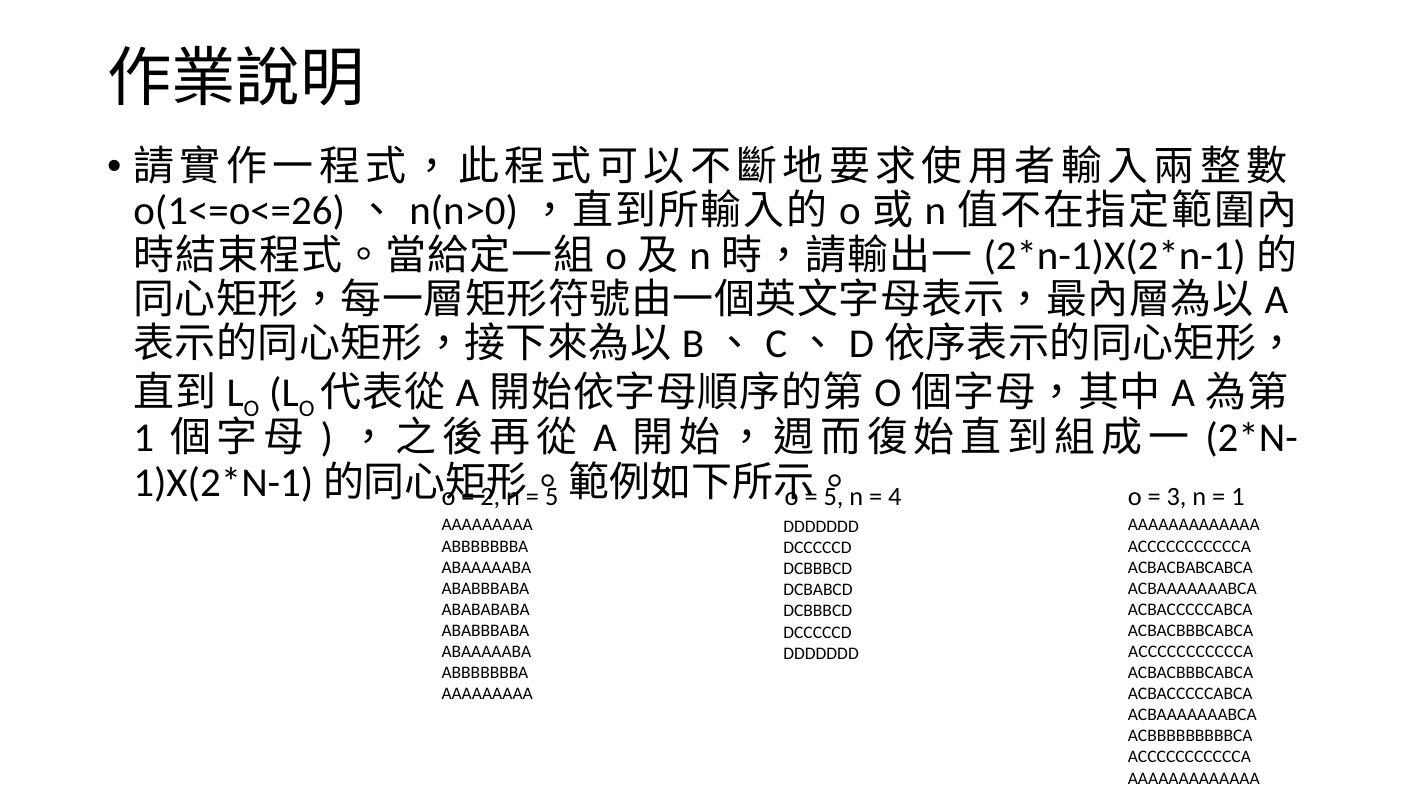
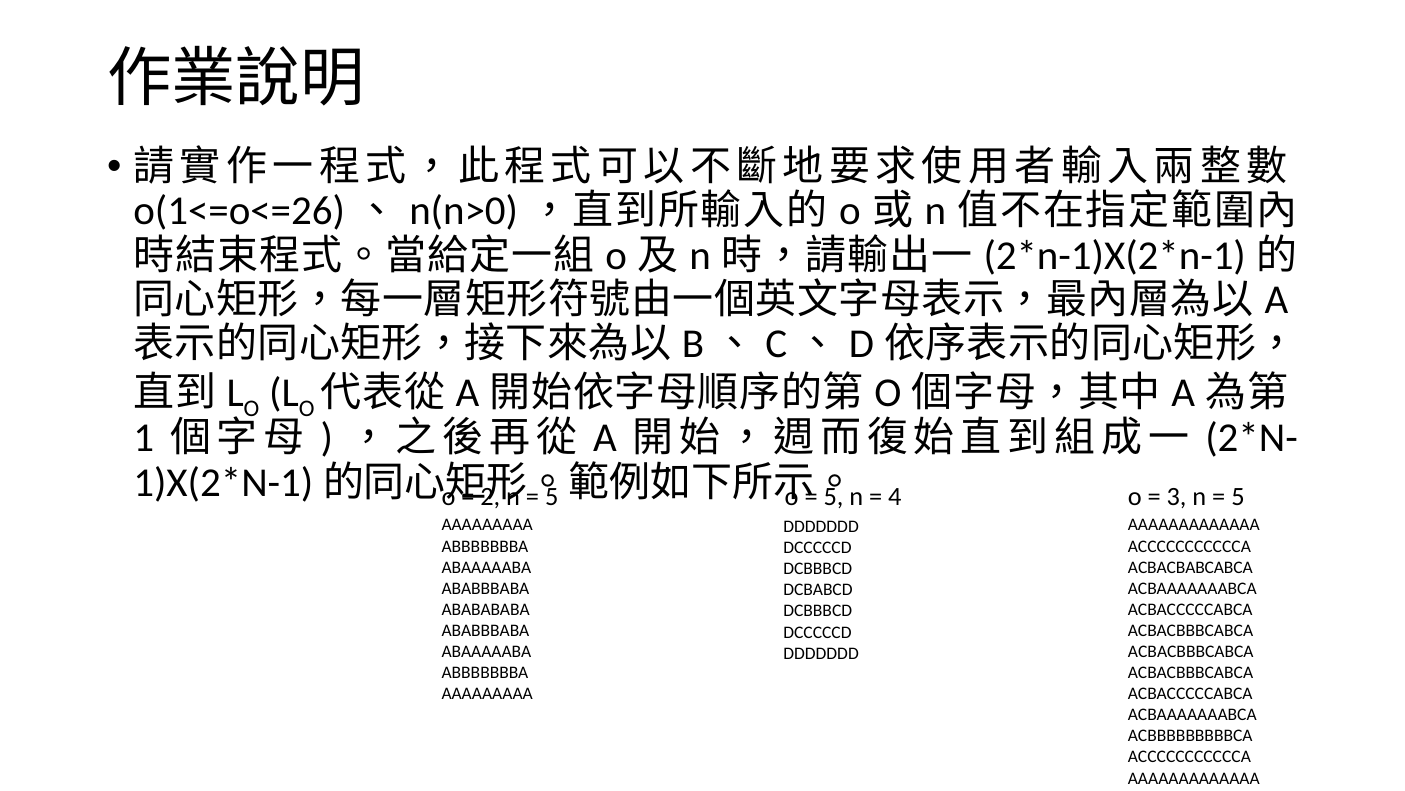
1: 1 -> 5 (1238, 496)
ACCCCCCCCCCCA: ACCCCCCCCCCCA -> ACBACBBBCABCA (1191, 651)
